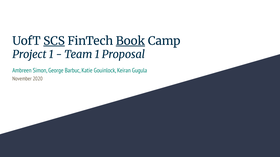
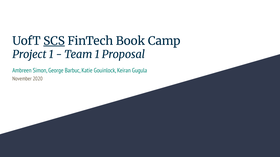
Book underline: present -> none (130, 41)
